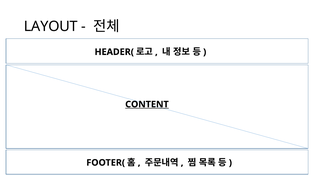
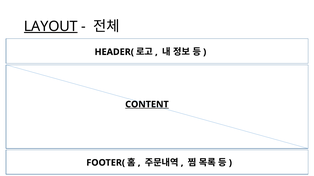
LAYOUT underline: none -> present (51, 26)
